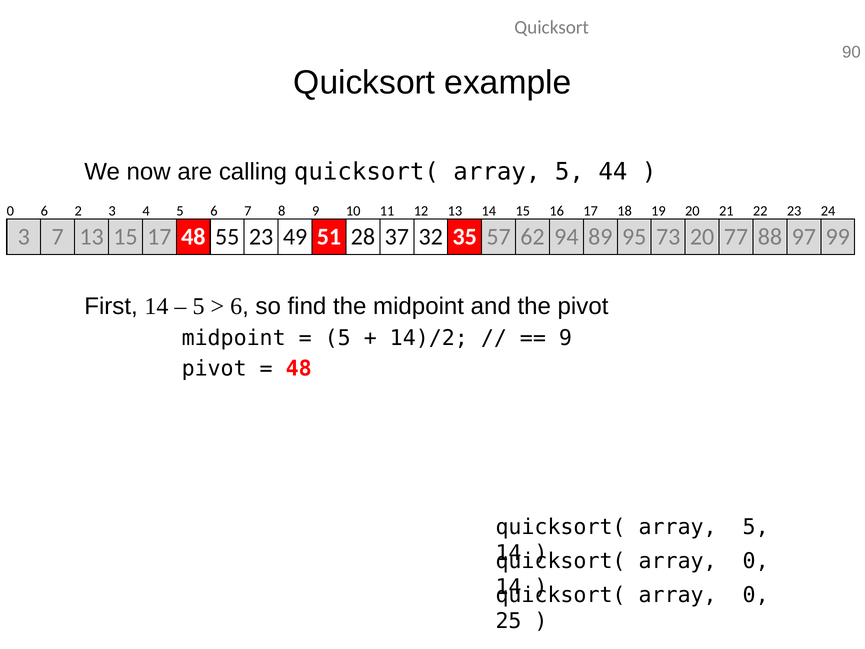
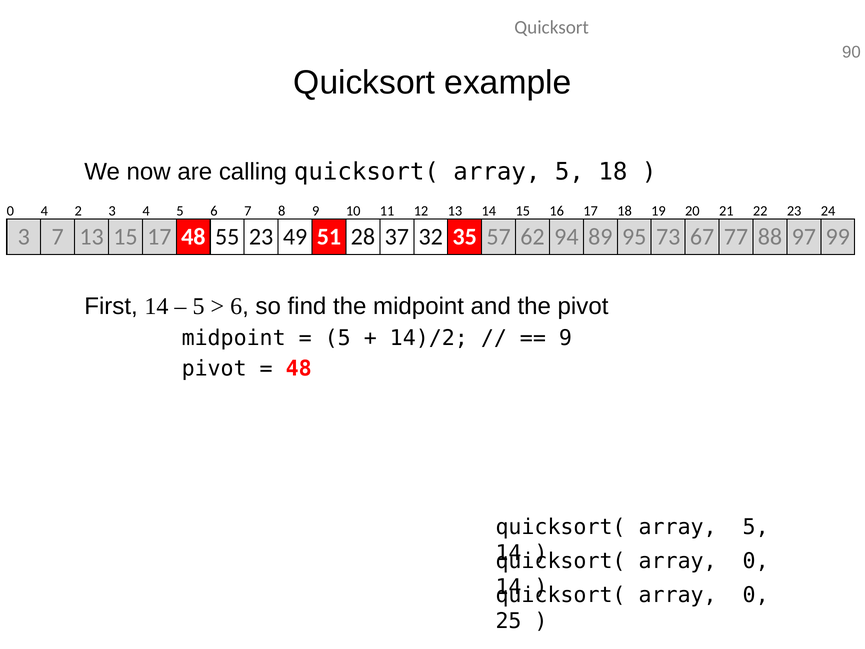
5 44: 44 -> 18 (613, 172)
0 6: 6 -> 4 (44, 211)
73 20: 20 -> 67 (702, 237)
